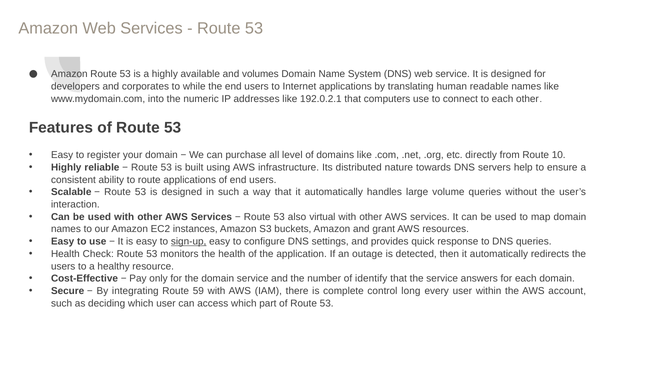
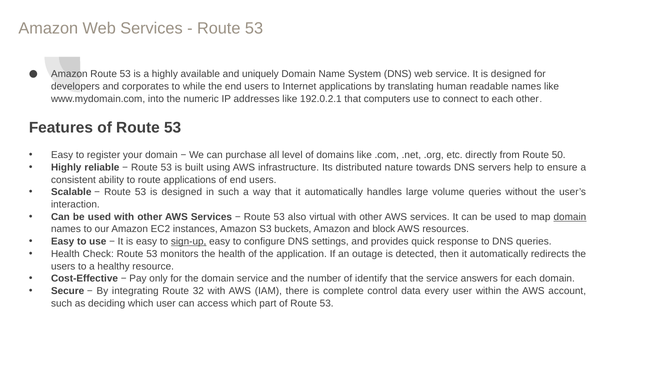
volumes: volumes -> uniquely (260, 74)
10: 10 -> 50 (559, 155)
domain underline: none -> present (570, 217)
grant: grant -> block (384, 229)
59: 59 -> 32 (198, 291)
long: long -> data (411, 291)
